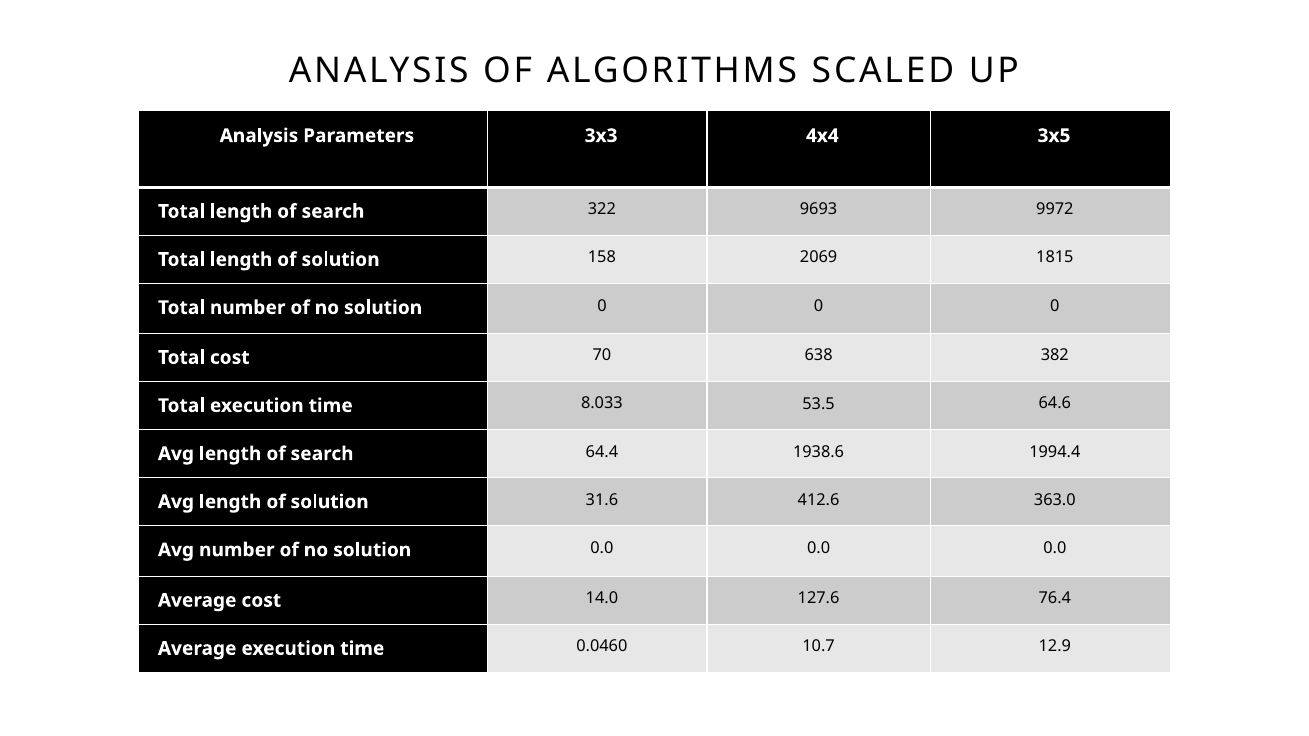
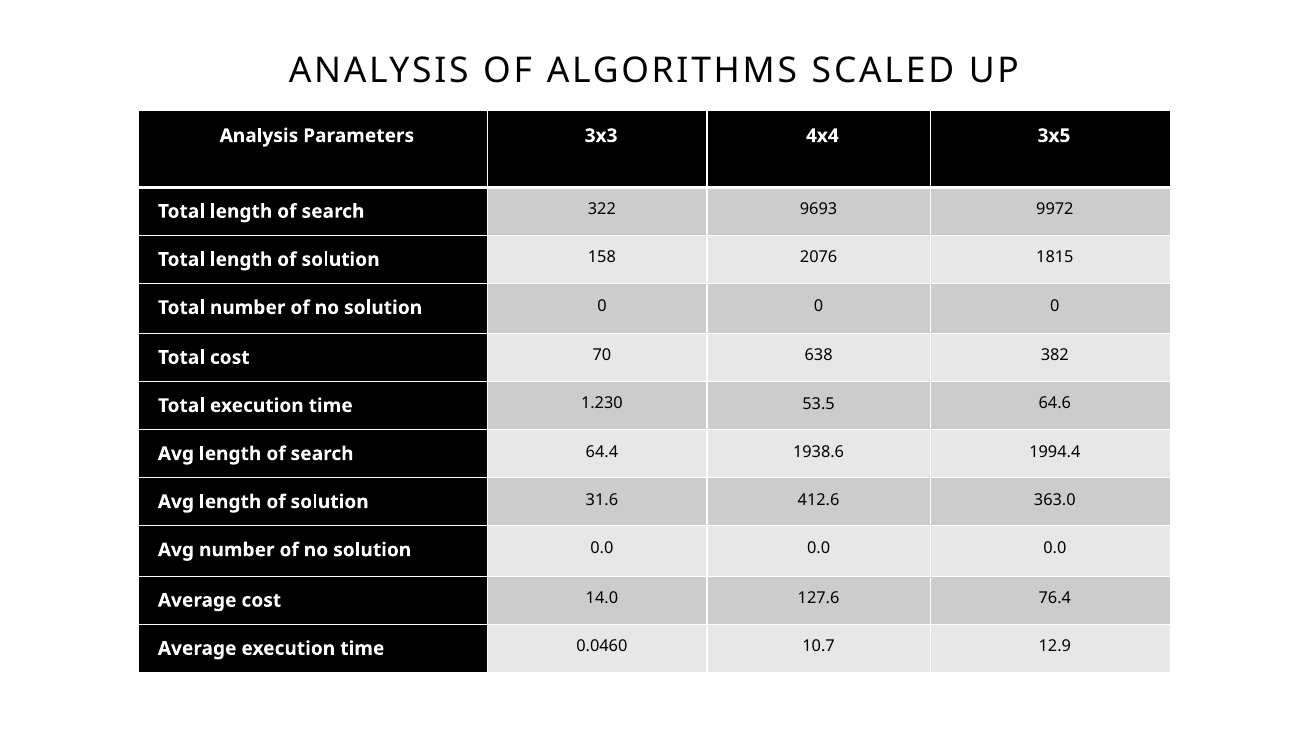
2069: 2069 -> 2076 (819, 258)
8.033: 8.033 -> 1.230 (602, 404)
